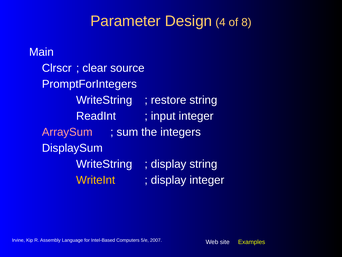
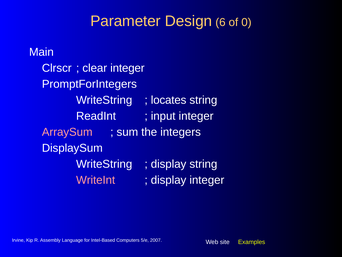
4: 4 -> 6 (220, 22)
8: 8 -> 0 (246, 22)
clear source: source -> integer (127, 68)
restore: restore -> locates (169, 100)
WriteInt colour: yellow -> pink (96, 180)
